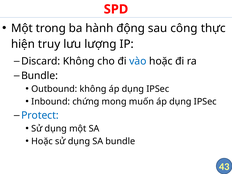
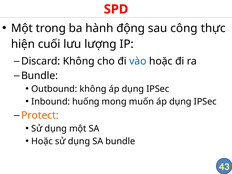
truy: truy -> cuối (49, 44)
chứng: chứng -> huống (86, 102)
Protect colour: blue -> orange (40, 115)
